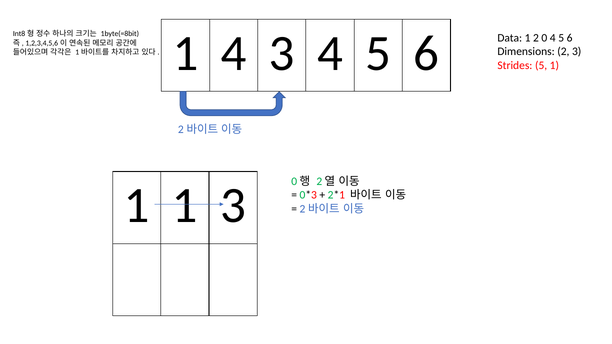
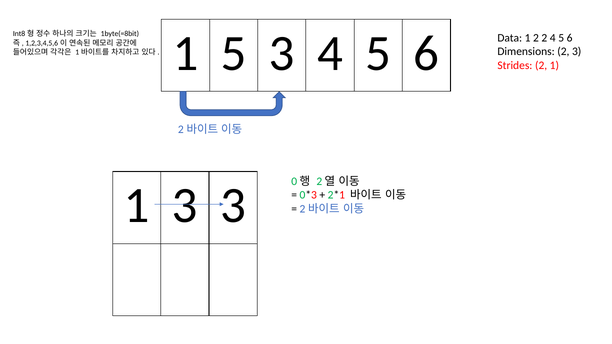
1 4: 4 -> 5 (234, 53)
2 0: 0 -> 2 (544, 38)
Strides 5: 5 -> 2 (541, 66)
1 1: 1 -> 3 (185, 206)
